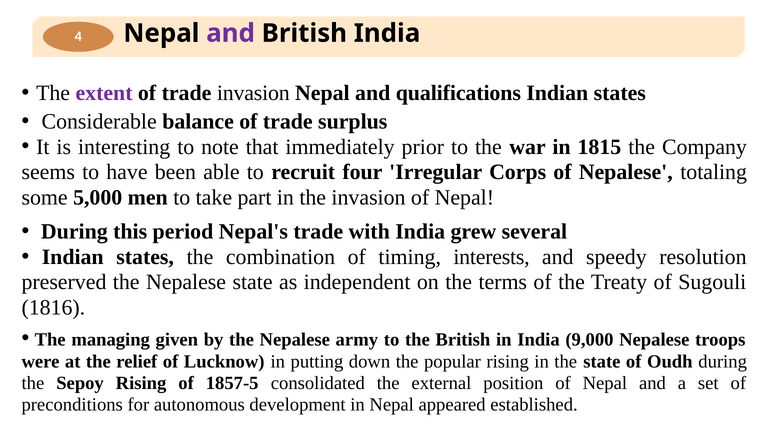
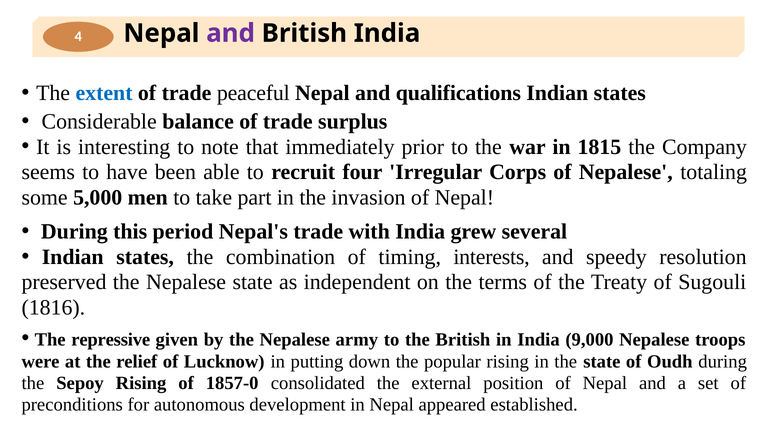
extent colour: purple -> blue (104, 93)
trade invasion: invasion -> peaceful (253, 93)
managing: managing -> repressive (111, 340)
1857-5: 1857-5 -> 1857-0 (232, 383)
